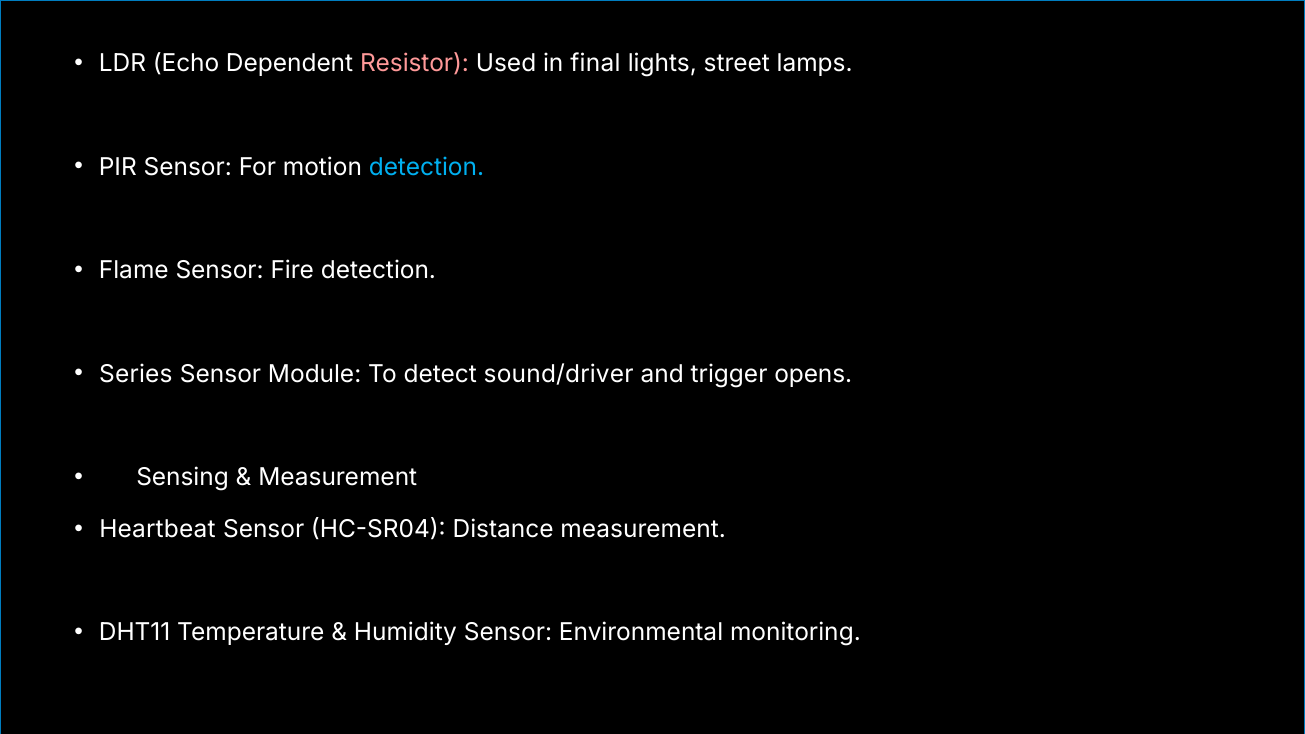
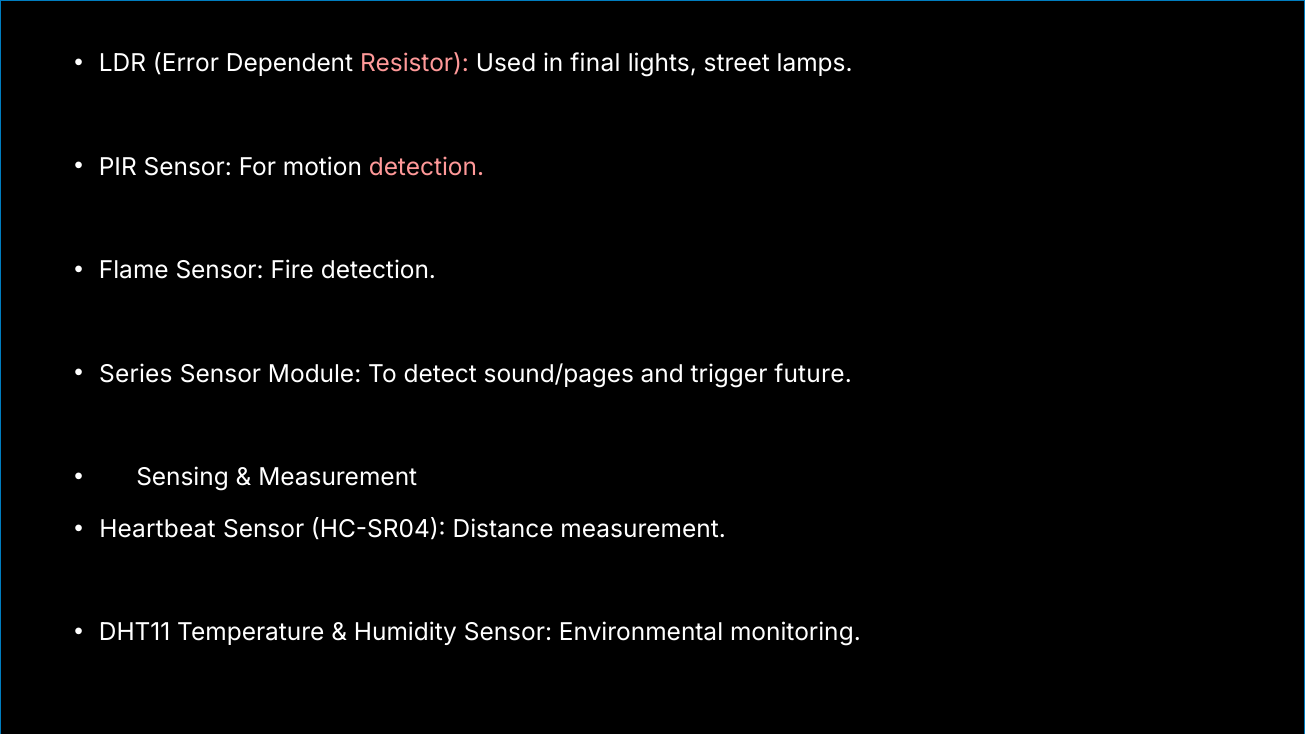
Echo: Echo -> Error (186, 64)
detection colour: light blue -> pink (426, 167)
sound/driver: sound/driver -> sound/pages (559, 374)
opens: opens -> future (813, 374)
